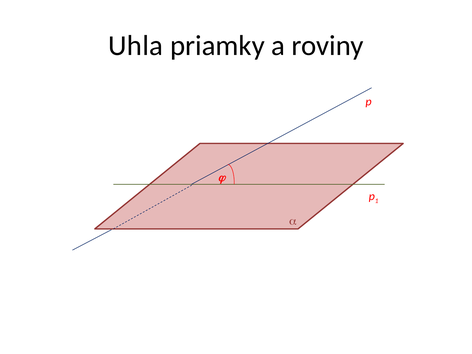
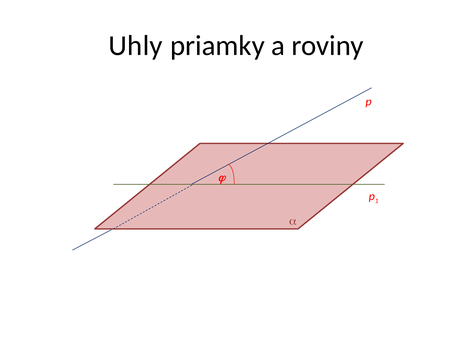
Uhla: Uhla -> Uhly (136, 46)
